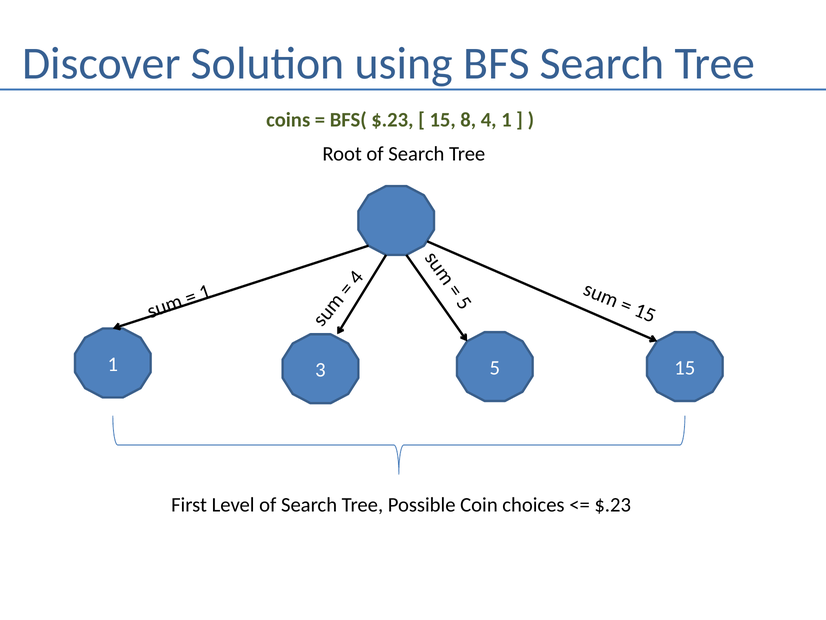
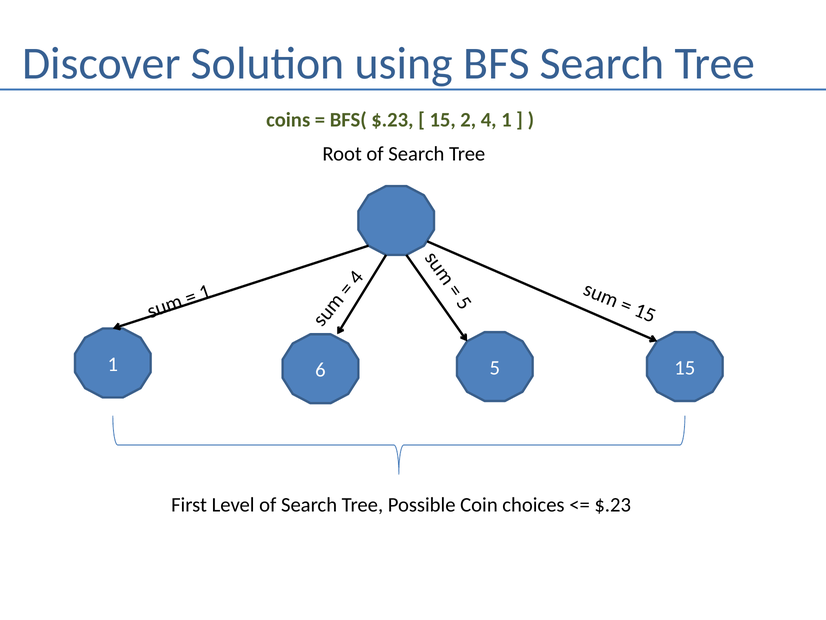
8: 8 -> 2 (468, 120)
3: 3 -> 6 (320, 370)
